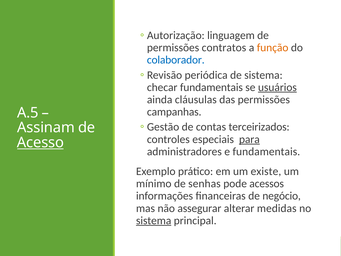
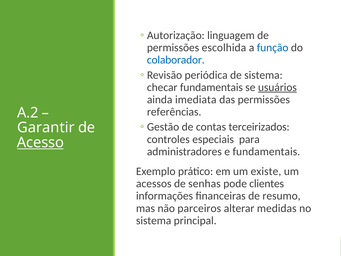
contratos: contratos -> escolhida (224, 48)
função colour: orange -> blue (273, 48)
cláusulas: cláusulas -> imediata (196, 99)
campanhas: campanhas -> referências (174, 112)
A.5: A.5 -> A.2 (28, 113)
Assinam: Assinam -> Garantir (46, 127)
para underline: present -> none (249, 139)
mínimo: mínimo -> acessos (154, 184)
acessos: acessos -> clientes (267, 184)
negócio: negócio -> resumo (282, 196)
assegurar: assegurar -> parceiros (199, 208)
sistema underline: present -> none (154, 220)
